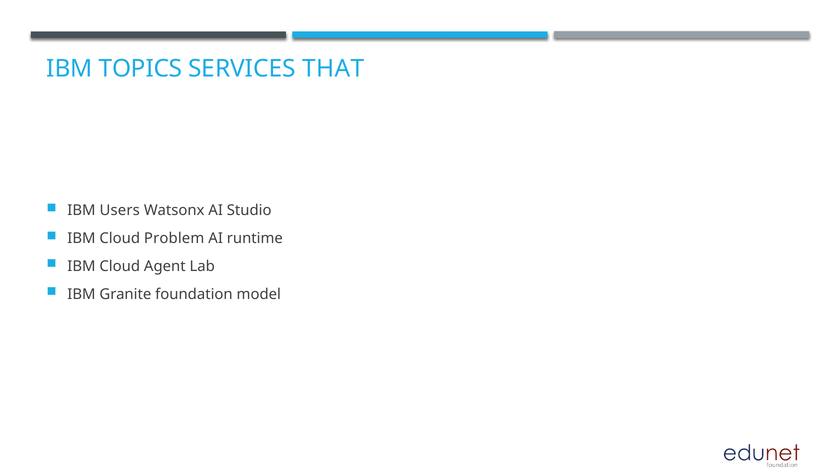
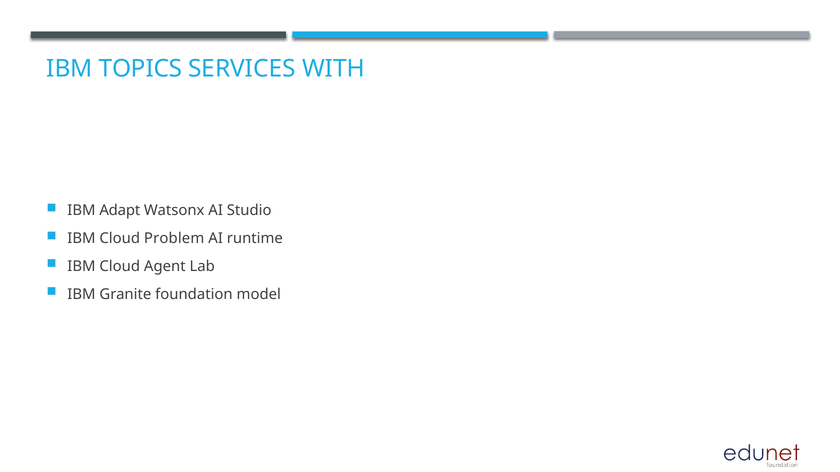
THAT: THAT -> WITH (333, 69)
Users: Users -> Adapt (120, 211)
